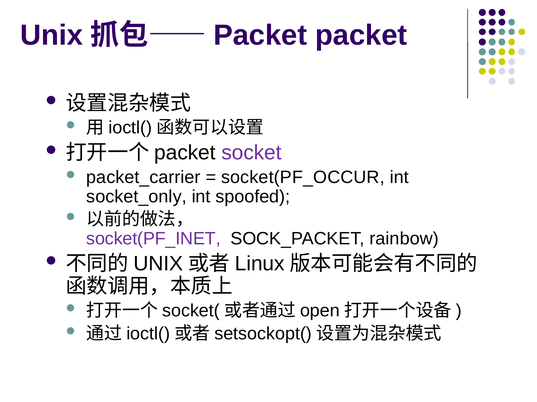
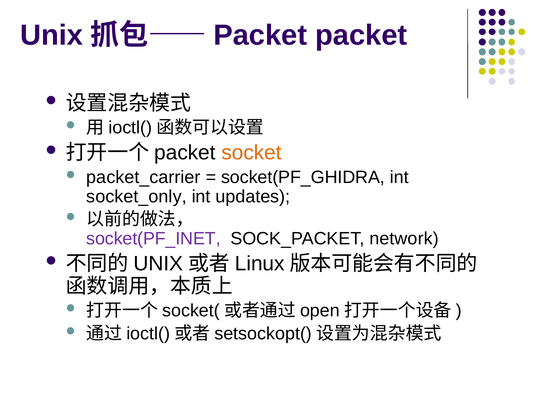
socket colour: purple -> orange (251, 153)
socket(PF_OCCUR: socket(PF_OCCUR -> socket(PF_GHIDRA (303, 178)
spoofed: spoofed -> updates (253, 197)
rainbow: rainbow -> network (404, 239)
